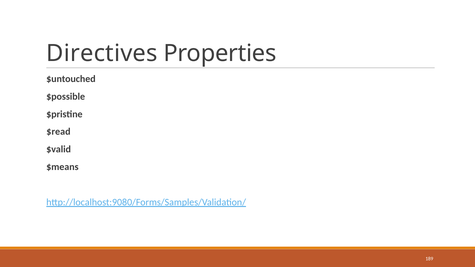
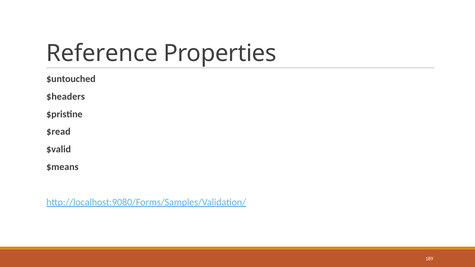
Directives: Directives -> Reference (102, 53)
$possible: $possible -> $headers (66, 97)
